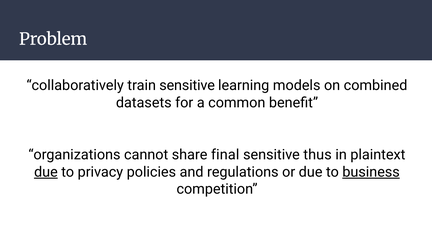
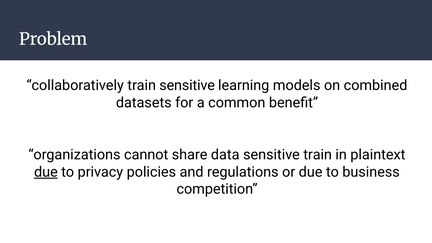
final: final -> data (225, 155)
sensitive thus: thus -> train (318, 155)
business underline: present -> none (371, 172)
